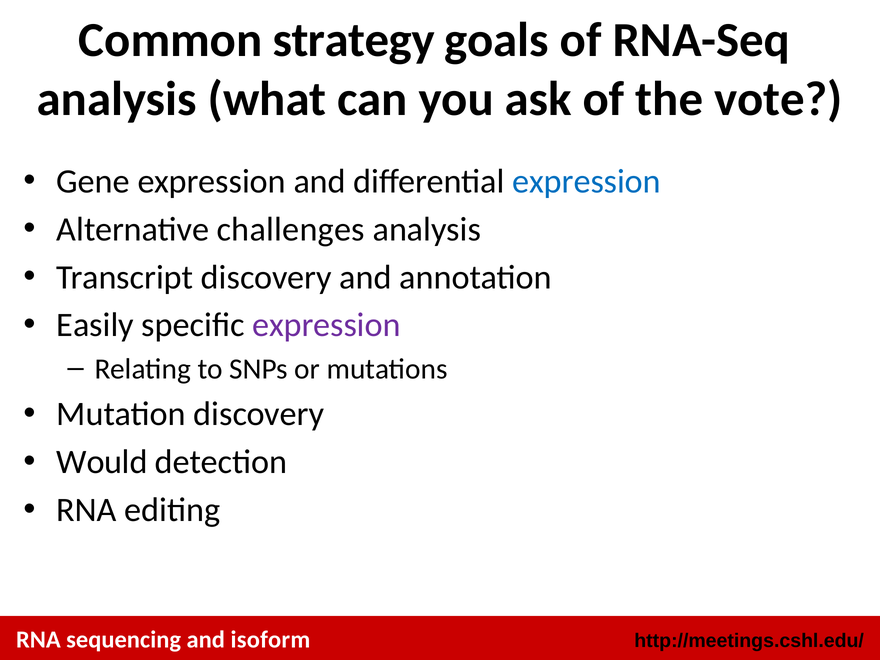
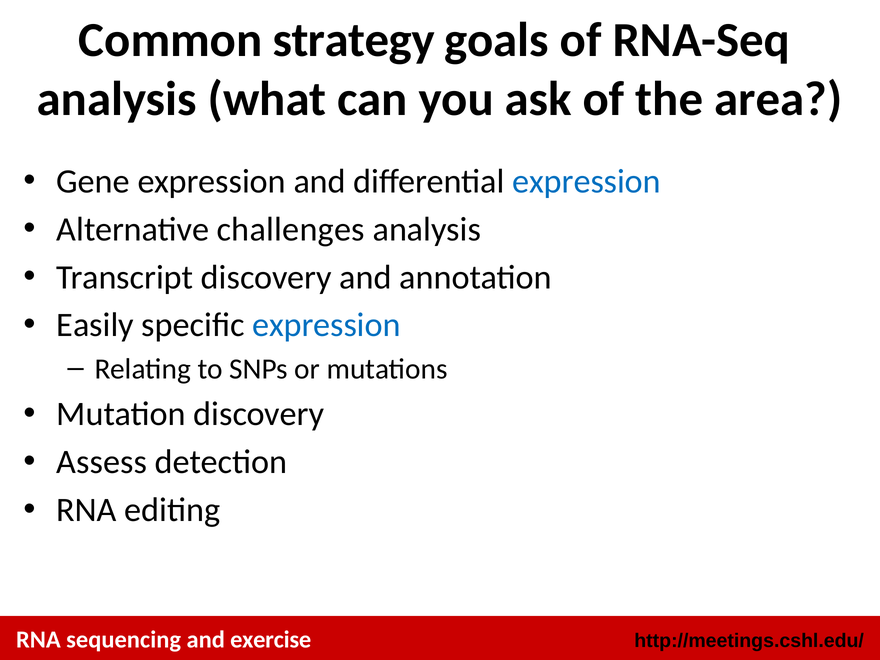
vote: vote -> area (778, 99)
expression colour: purple -> blue (326, 325)
Would: Would -> Assess (102, 462)
isoform: isoform -> exercise (271, 639)
